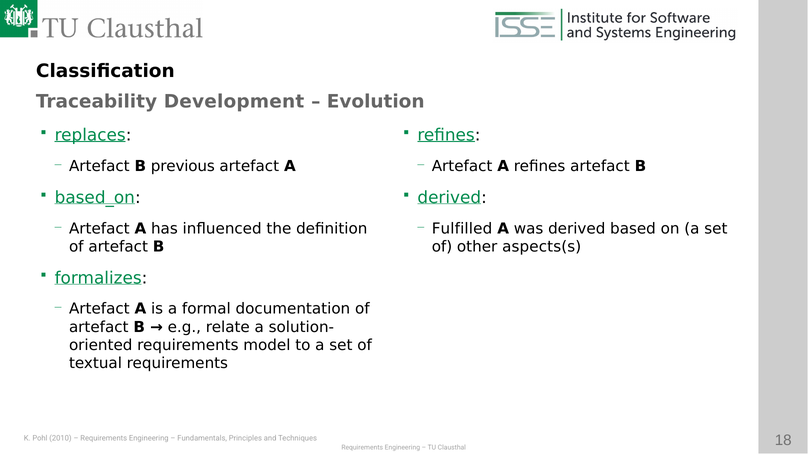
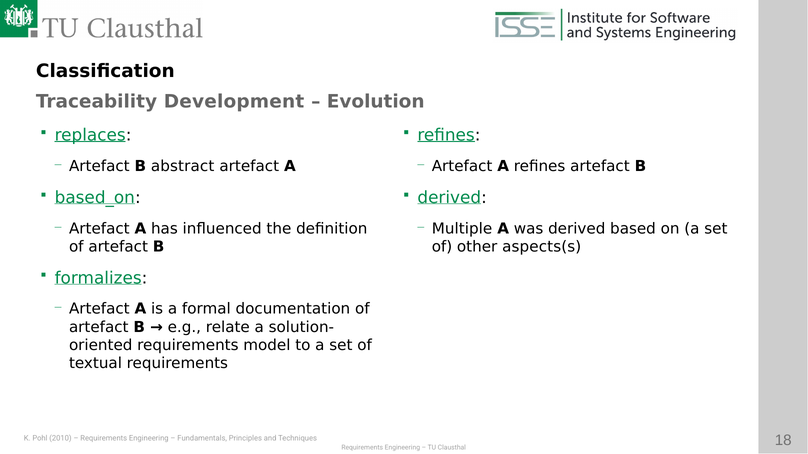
previous: previous -> abstract (183, 167)
Fulfilled: Fulfilled -> Multiple (462, 229)
